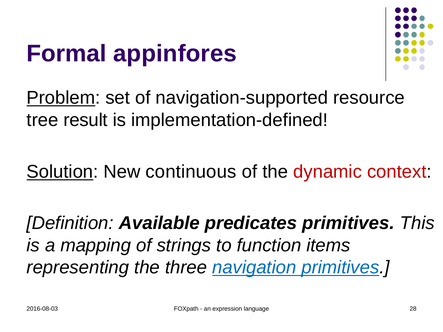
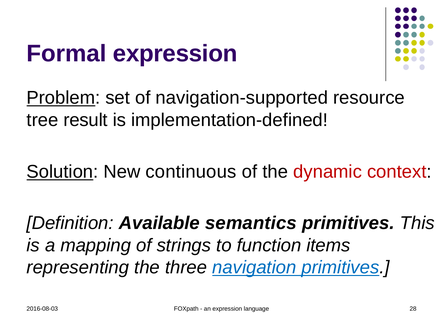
Formal appinfores: appinfores -> expression (175, 54)
predicates: predicates -> semantics (251, 223)
